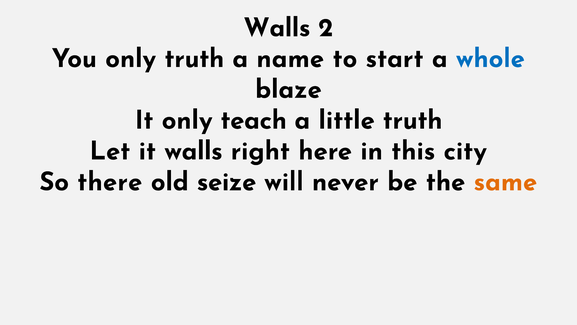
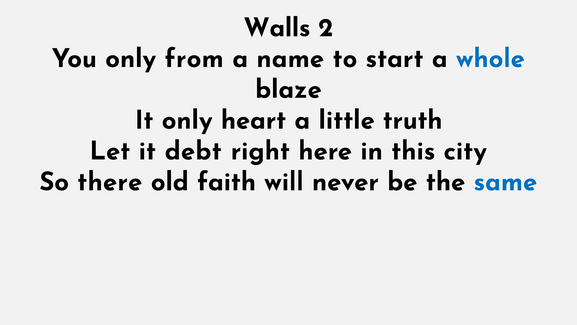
only truth: truth -> from (194, 58)
teach: teach -> heart (254, 120)
it walls: walls -> debt (193, 151)
seize: seize -> faith (227, 182)
same colour: orange -> blue (505, 182)
